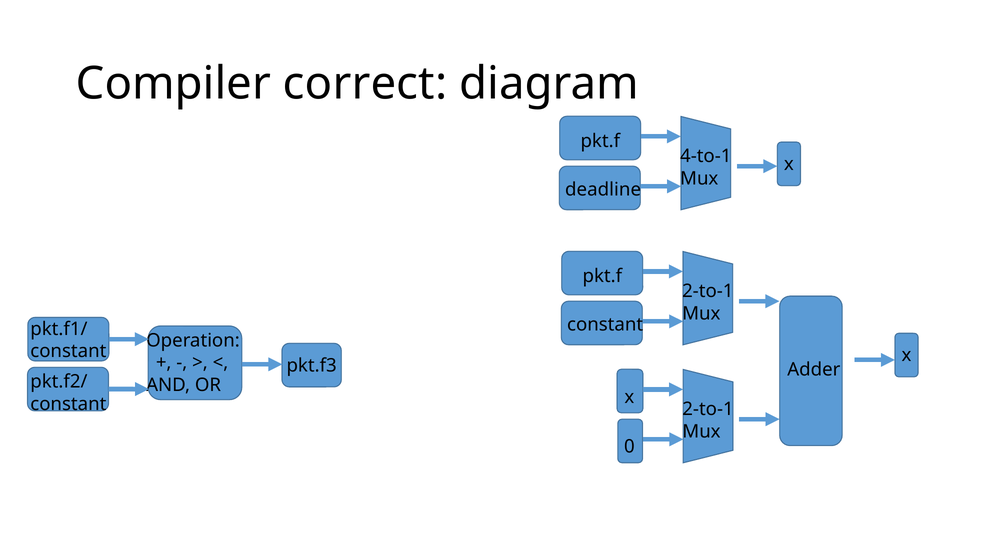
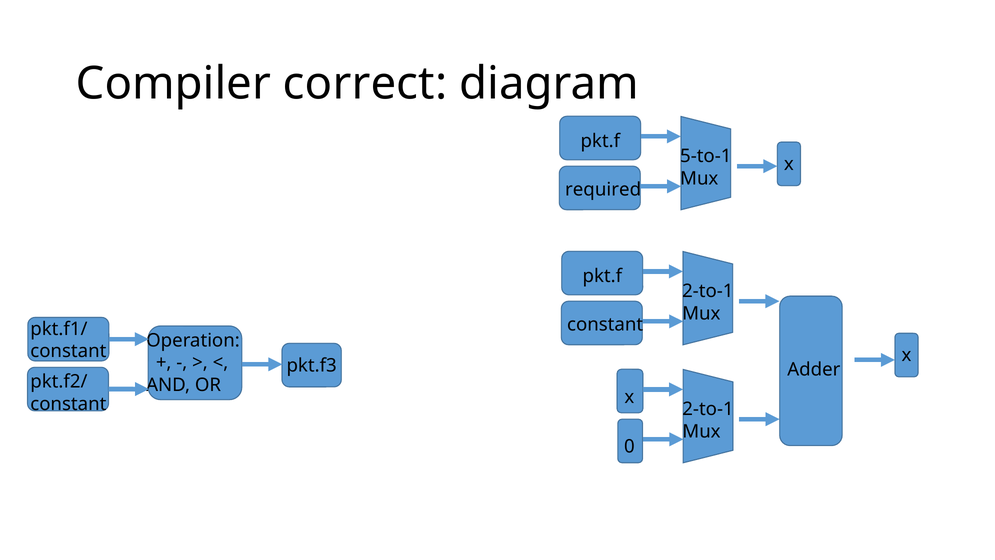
4-to-1: 4-to-1 -> 5-to-1 (706, 156)
deadline: deadline -> required (603, 189)
